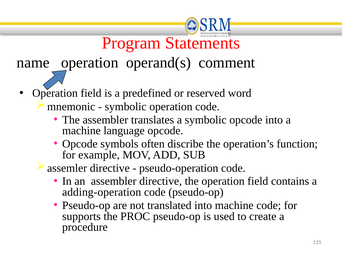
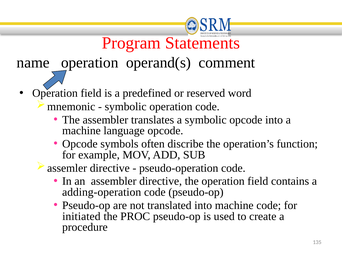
supports: supports -> initiated (81, 217)
